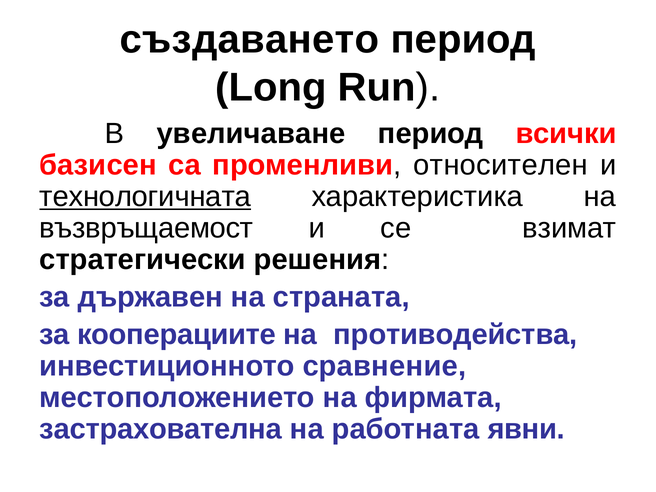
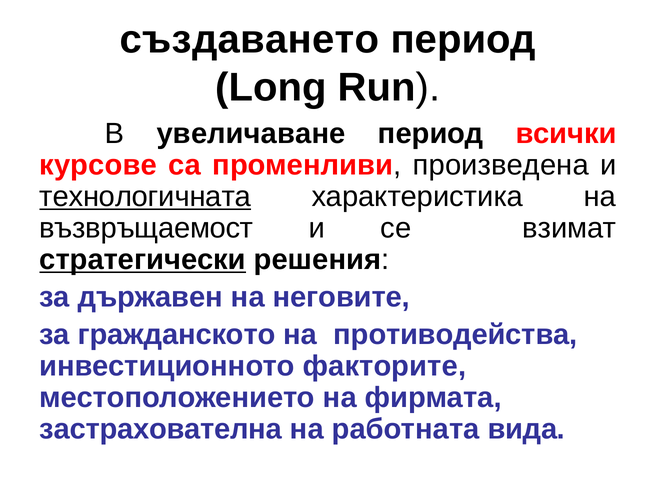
базисен: базисен -> курсове (98, 165)
относителен: относителен -> произведена (501, 165)
стратегически underline: none -> present (143, 260)
страната: страната -> неговите (341, 297)
кооперациите: кооперациите -> гражданското (177, 334)
сравнение: сравнение -> факторите (384, 366)
явни: явни -> вида (526, 429)
